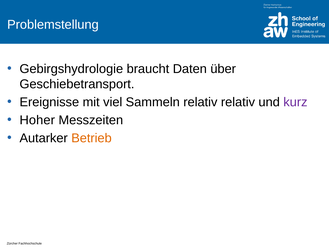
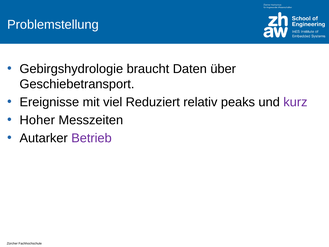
Sammeln: Sammeln -> Reduziert (153, 102)
relativ relativ: relativ -> peaks (238, 102)
Betrieb colour: orange -> purple (91, 138)
